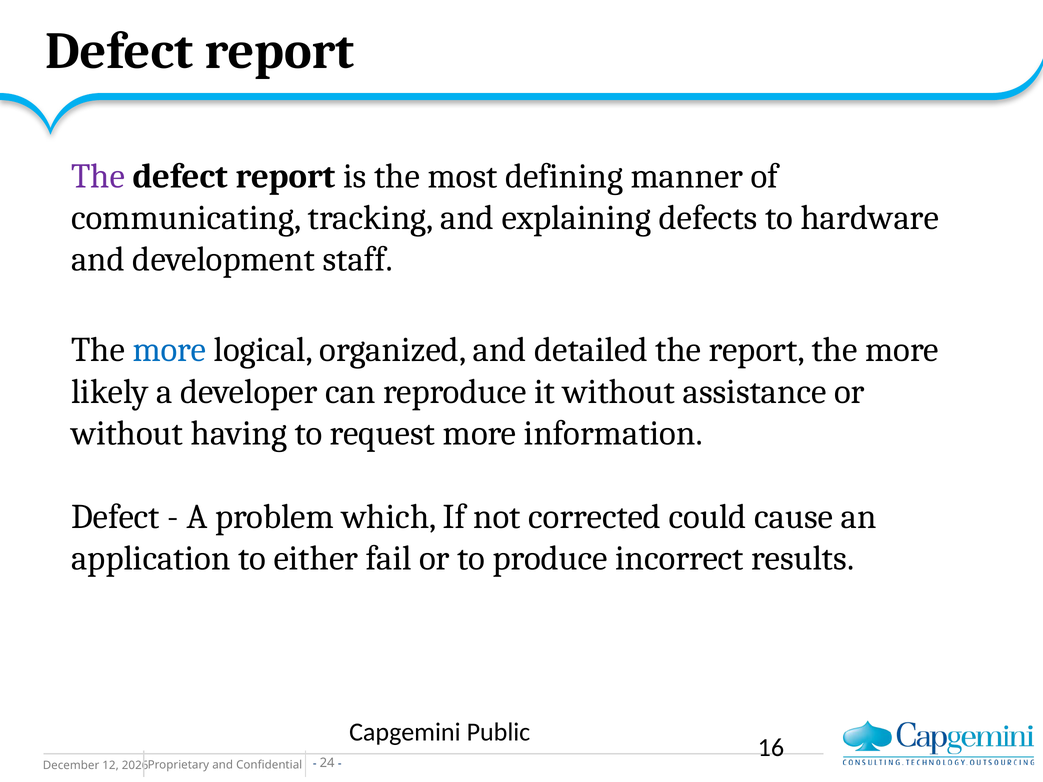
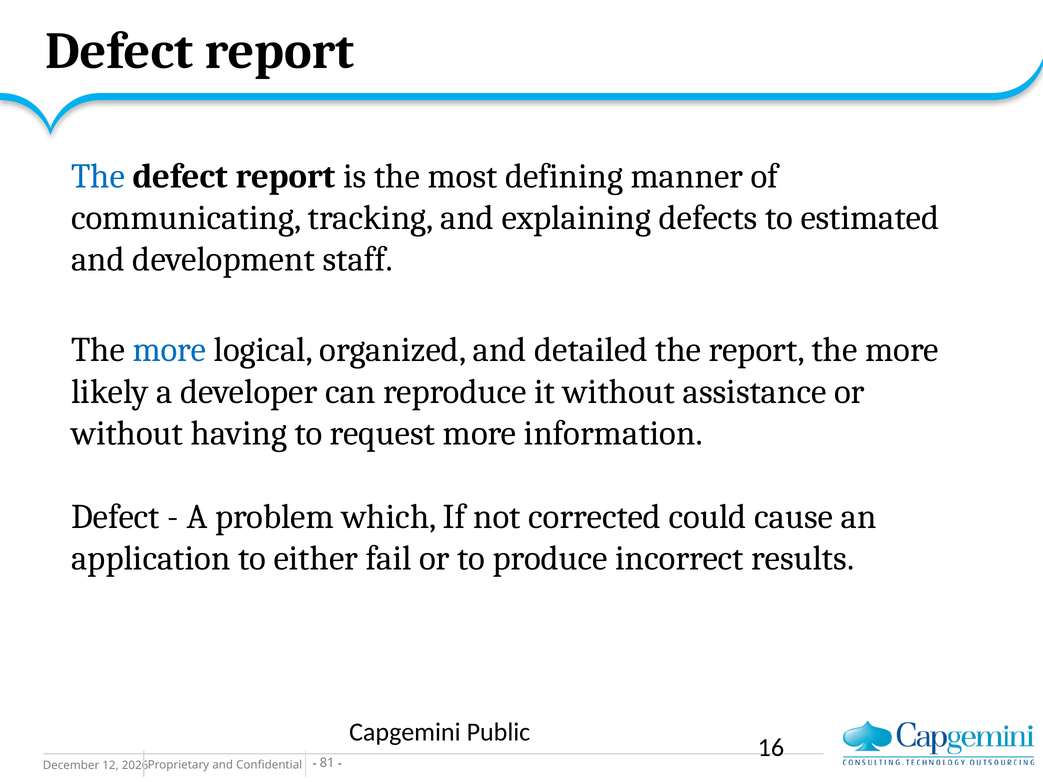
The colour: purple -> blue (98, 176)
hardware: hardware -> estimated (870, 218)
24: 24 -> 81 (327, 763)
